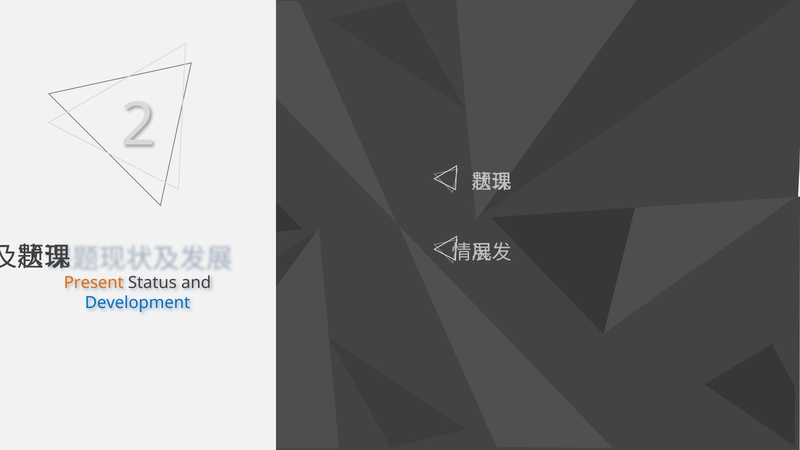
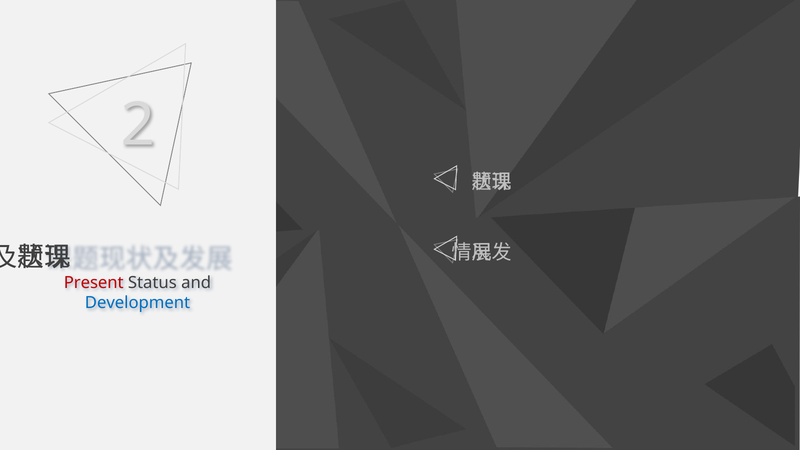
Present colour: orange -> red (94, 283)
